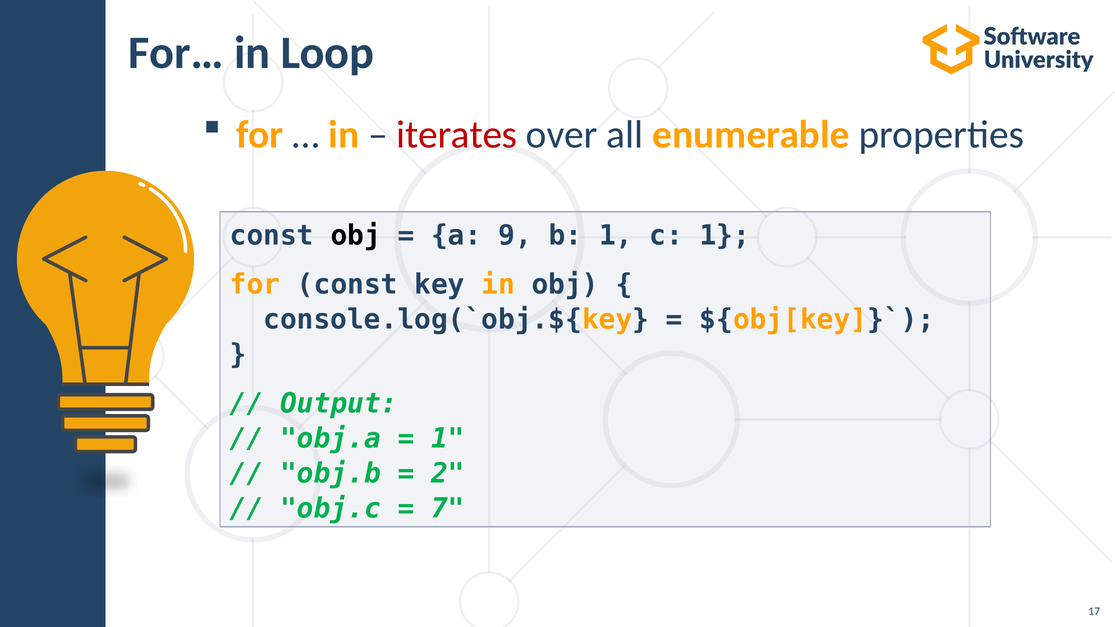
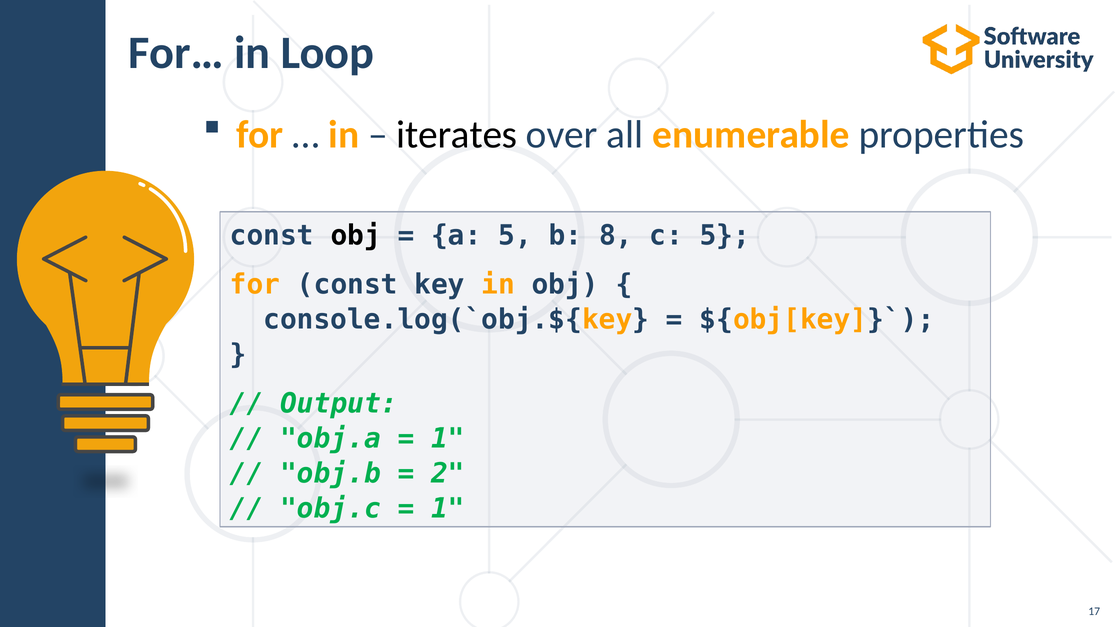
iterates colour: red -> black (457, 135)
a 9: 9 -> 5 (515, 235)
b 1: 1 -> 8 (616, 235)
c 1: 1 -> 5 (725, 235)
7: 7 -> 1 (448, 509)
